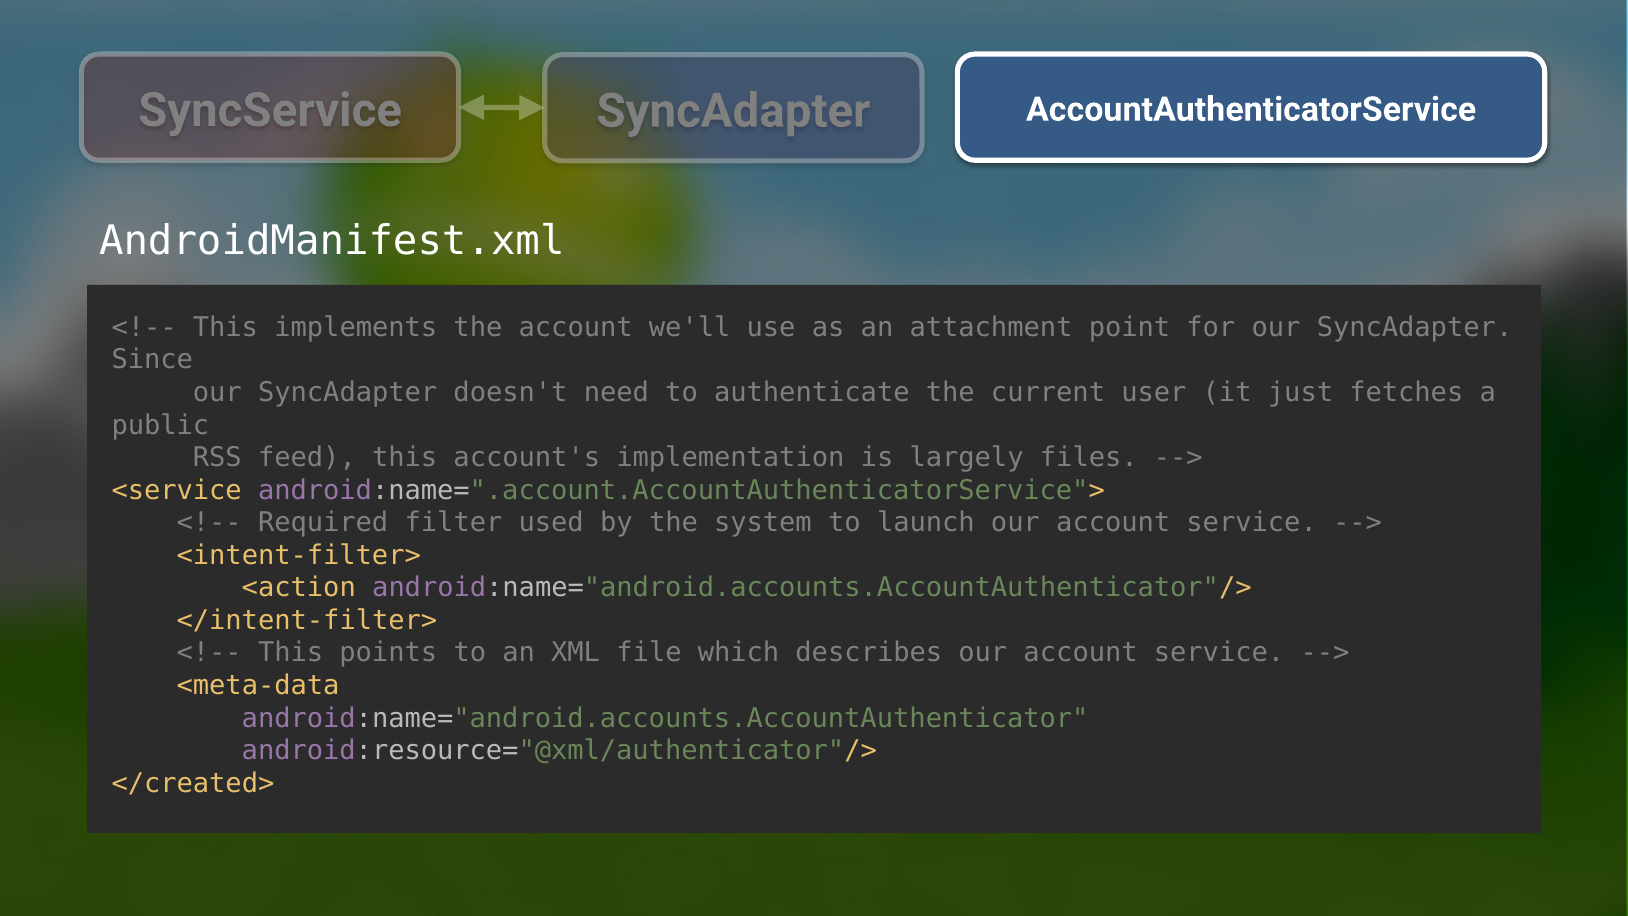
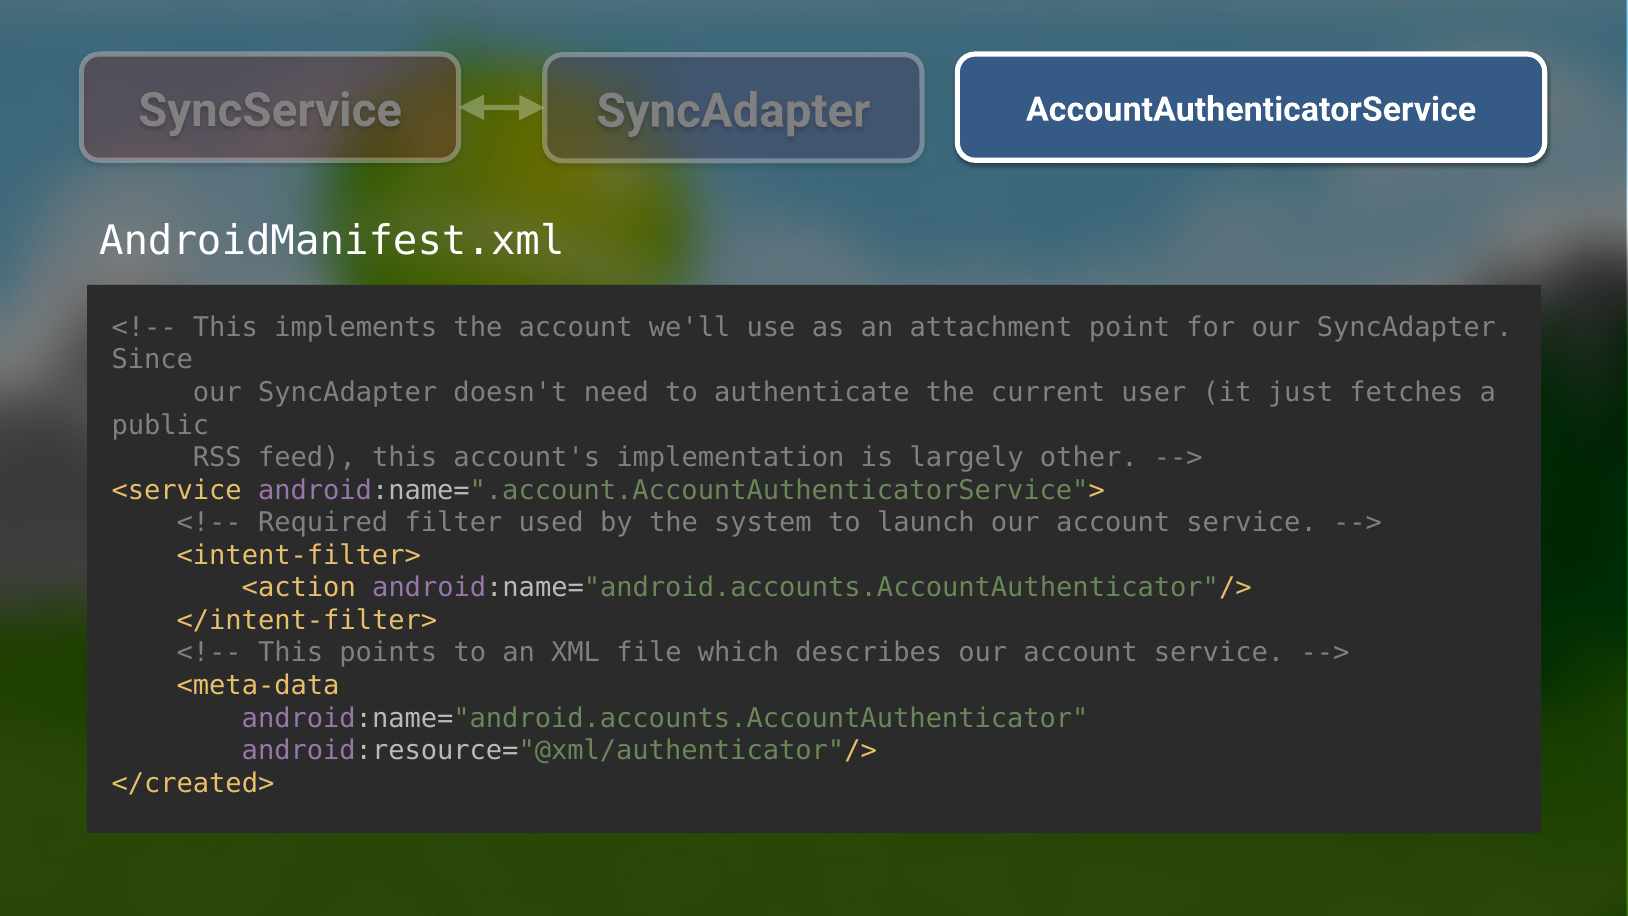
files: files -> other (1089, 458)
